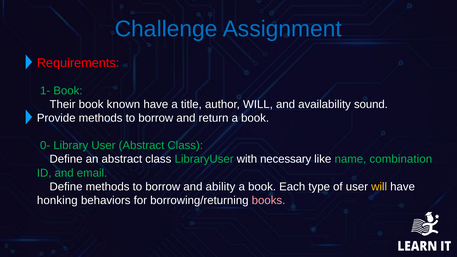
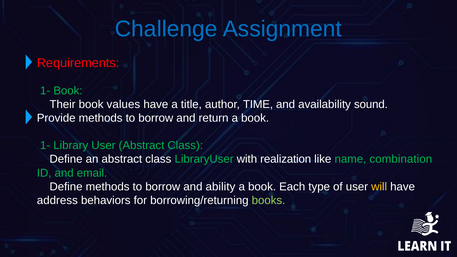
known: known -> values (123, 104)
author WILL: WILL -> TIME (258, 104)
0-: 0- -> 1- (45, 146)
necessary: necessary -> realization (286, 159)
honking: honking -> address (57, 200)
books colour: pink -> light green (269, 200)
